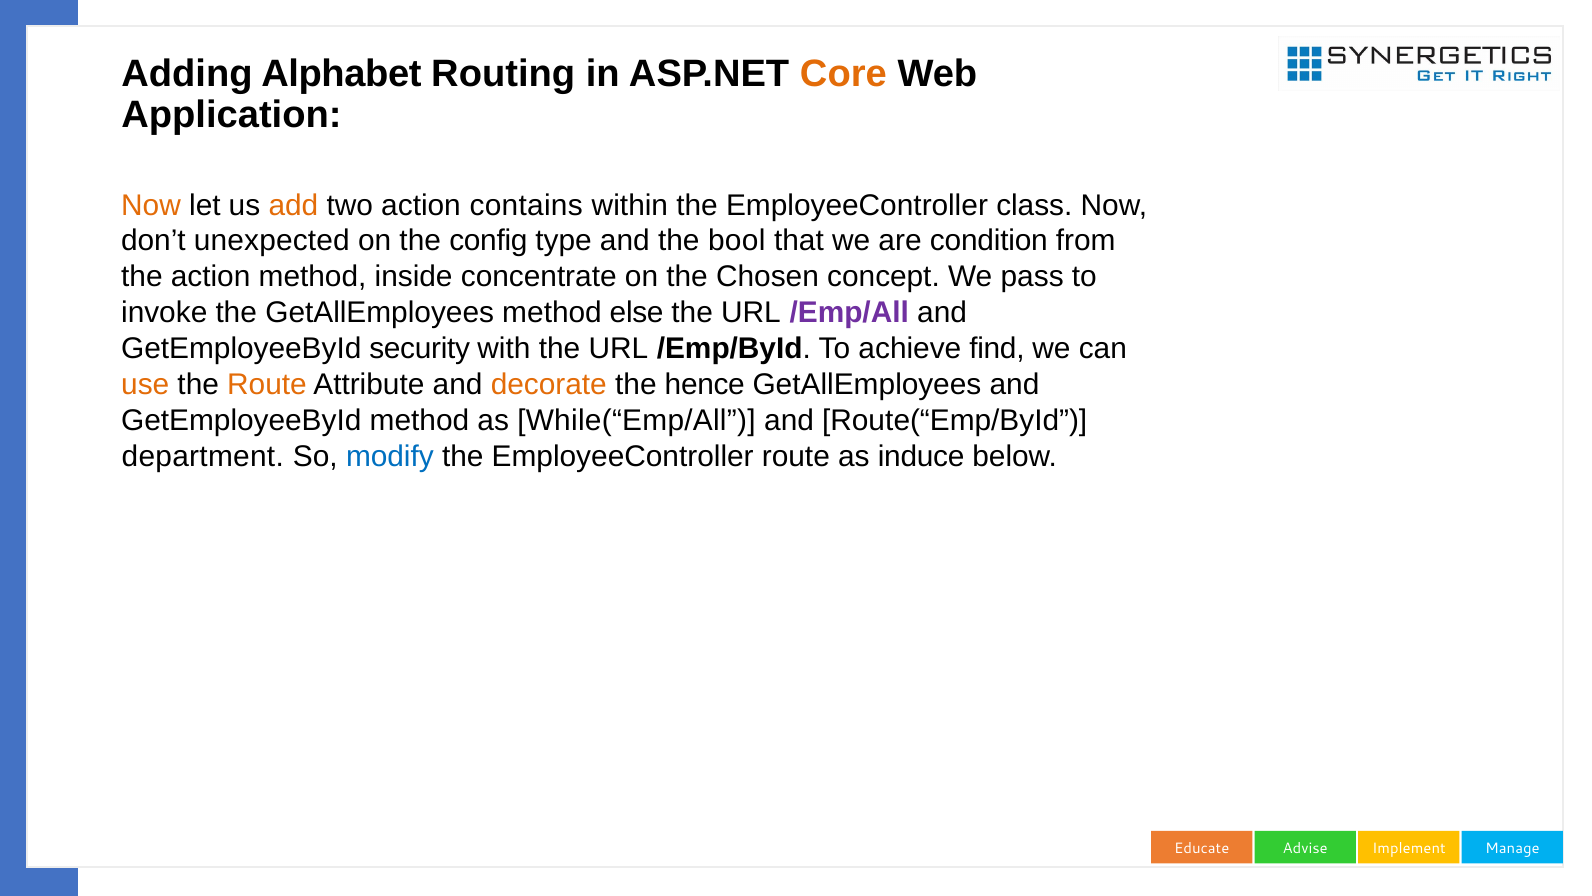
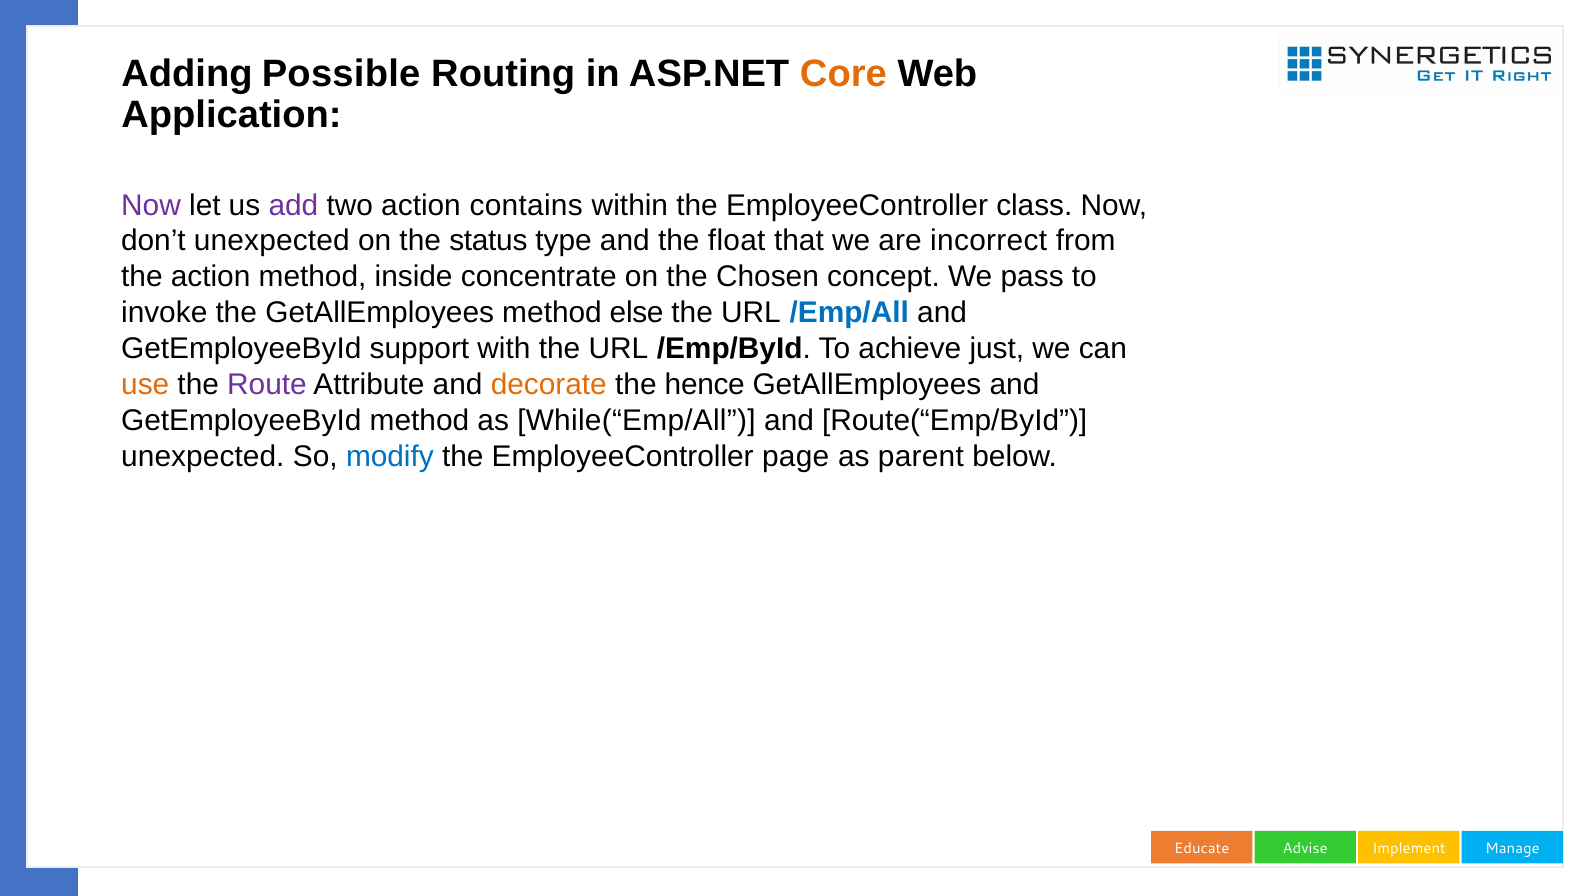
Alphabet: Alphabet -> Possible (341, 74)
Now colour: orange -> purple (151, 205)
add colour: orange -> purple (293, 205)
config: config -> status (488, 241)
bool: bool -> float (737, 241)
condition: condition -> incorrect (989, 241)
/Emp/All colour: purple -> blue (849, 313)
security: security -> support (419, 348)
find: find -> just (997, 348)
Route colour: orange -> purple (267, 384)
department: department -> unexpected (203, 456)
EmployeeController route: route -> page (796, 456)
induce: induce -> parent (921, 456)
